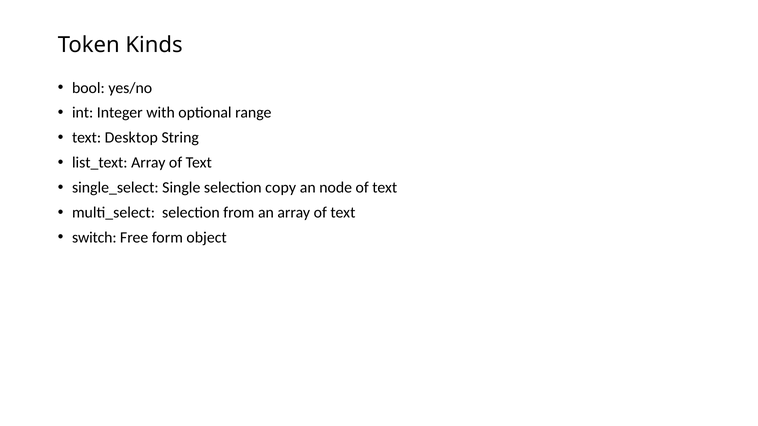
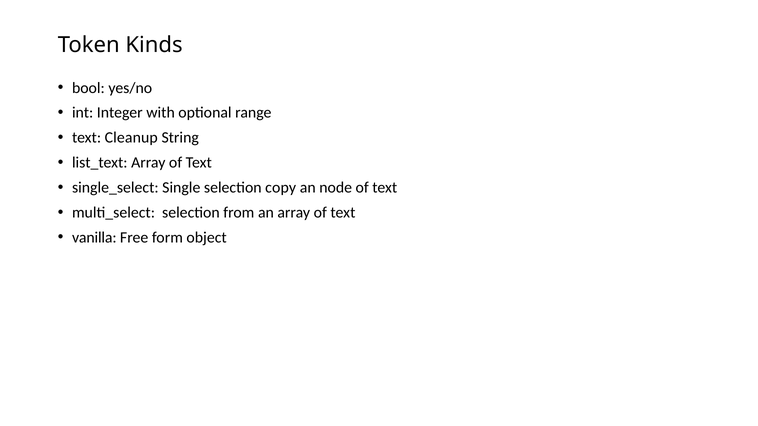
Desktop: Desktop -> Cleanup (131, 138)
switch: switch -> vanilla (94, 238)
